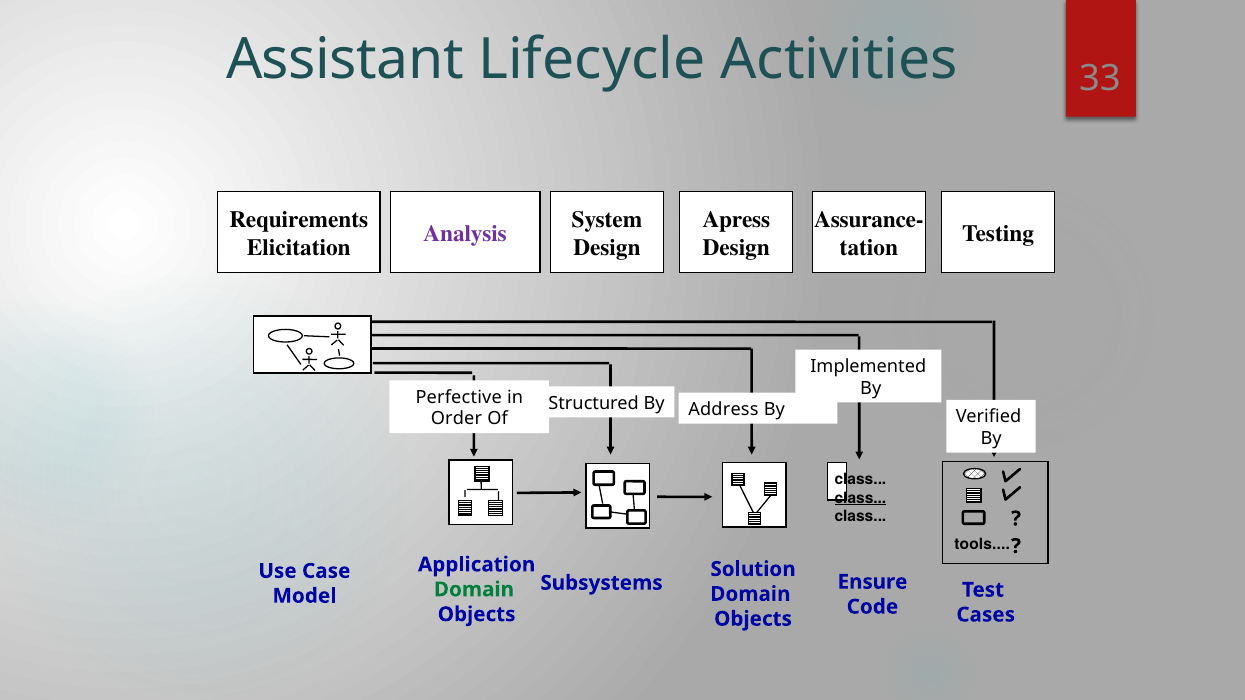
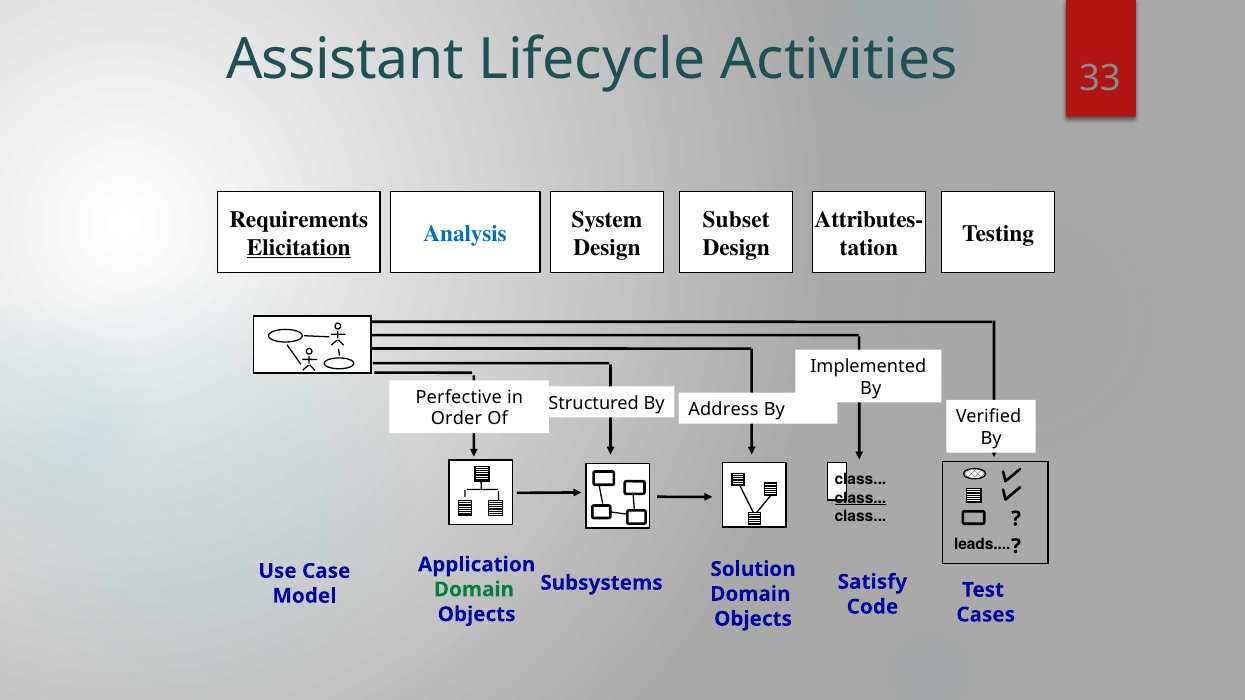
Apress: Apress -> Subset (736, 220)
Assurance-: Assurance- -> Attributes- (869, 220)
Analysis colour: purple -> blue (465, 234)
Elicitation underline: none -> present (299, 248)
tools: tools -> leads (982, 545)
Ensure: Ensure -> Satisfy (872, 582)
